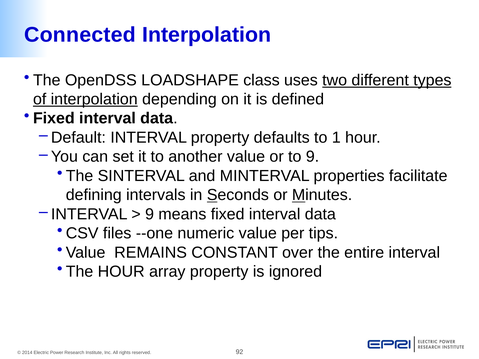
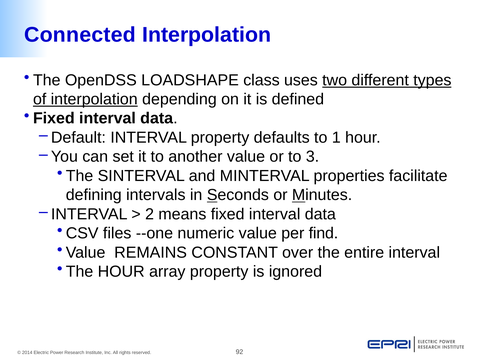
to 9: 9 -> 3 (313, 157)
9: 9 -> 2 (150, 214)
tips: tips -> find (323, 233)
